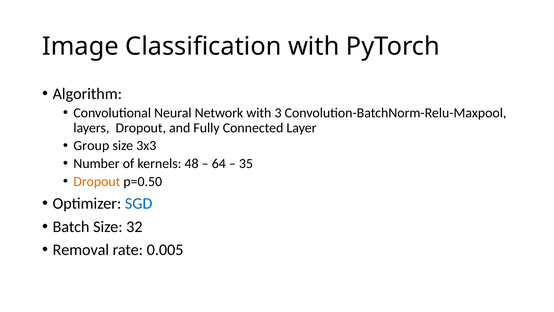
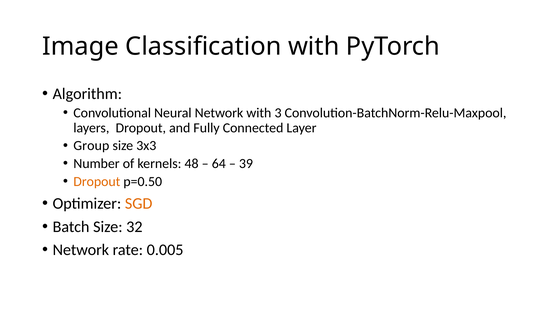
35: 35 -> 39 (246, 163)
SGD colour: blue -> orange (139, 203)
Removal: Removal -> Network (81, 250)
